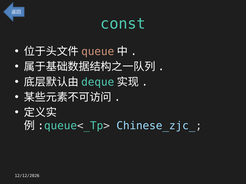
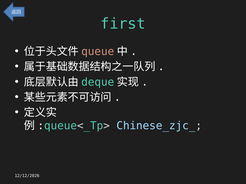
const: const -> first (123, 24)
